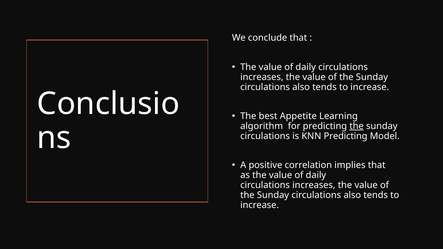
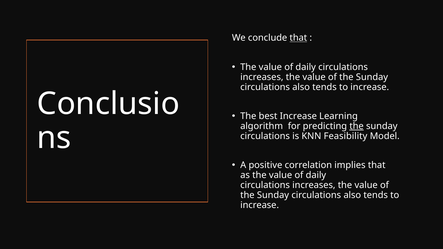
that underline: none -> present (298, 38)
best Appetite: Appetite -> Increase (298, 116)
KNN Predicting: Predicting -> Feasibility (346, 136)
